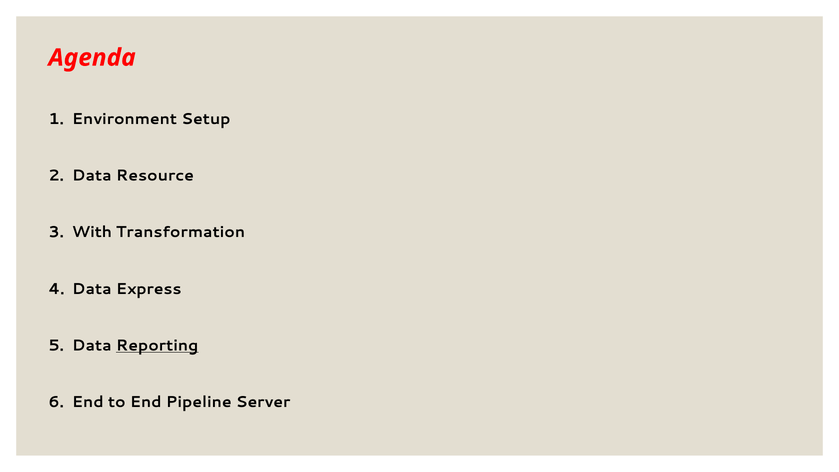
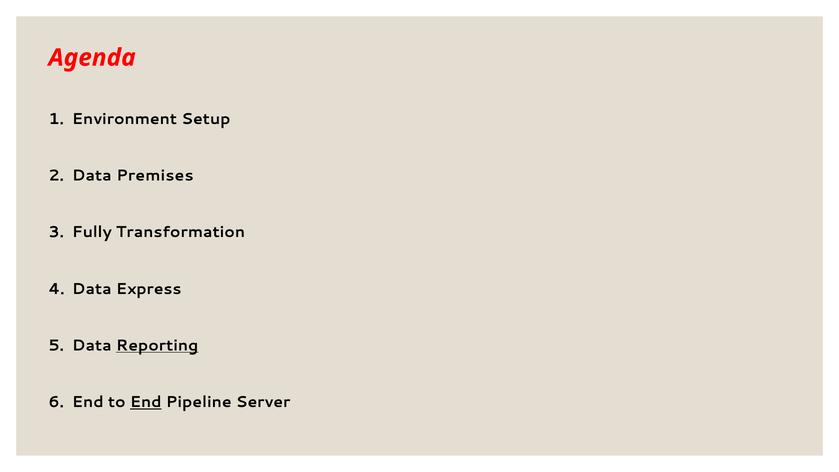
Resource: Resource -> Premises (155, 176)
With: With -> Fully (92, 232)
End underline: none -> present (146, 402)
